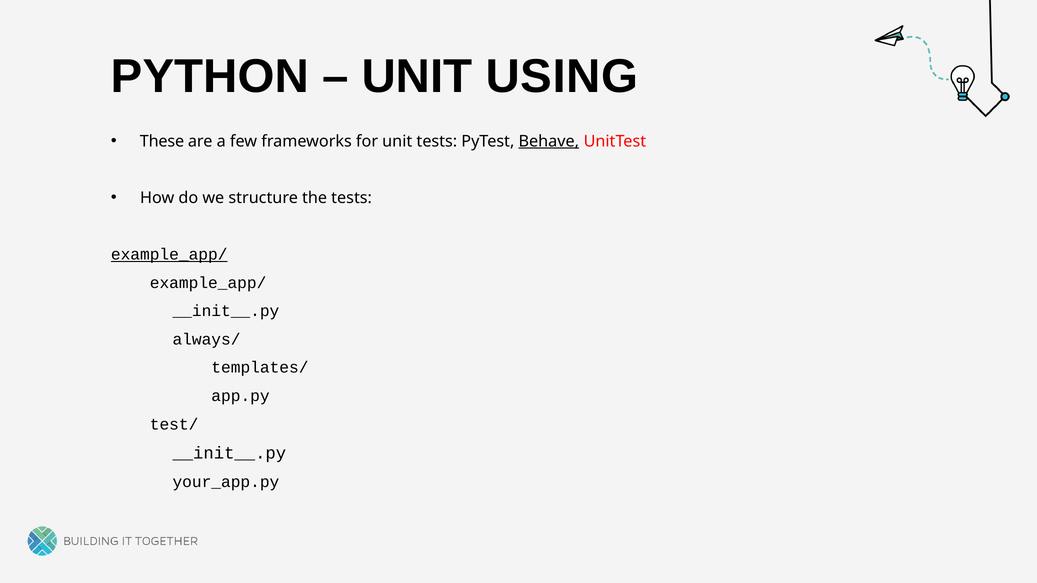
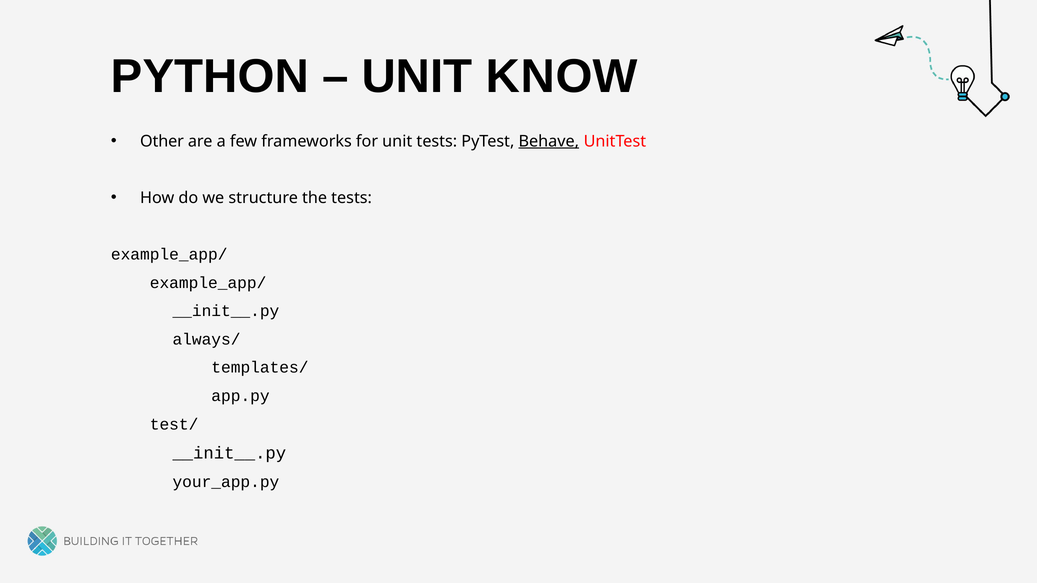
USING: USING -> KNOW (562, 77)
These: These -> Other (162, 141)
example_app/ underline: present -> none (169, 254)
